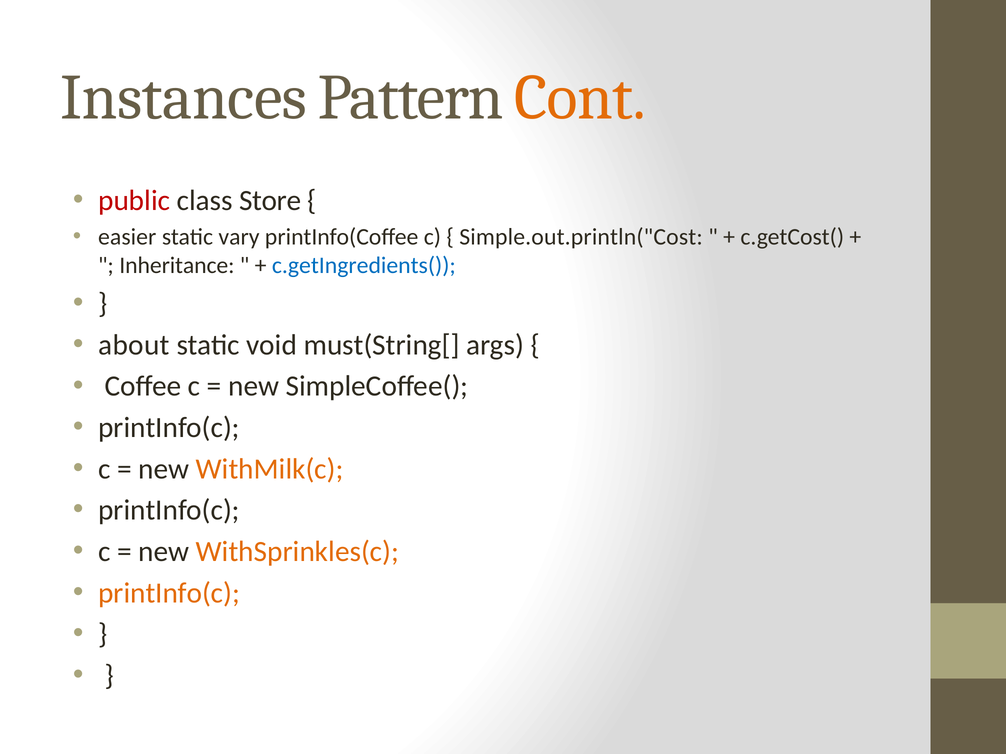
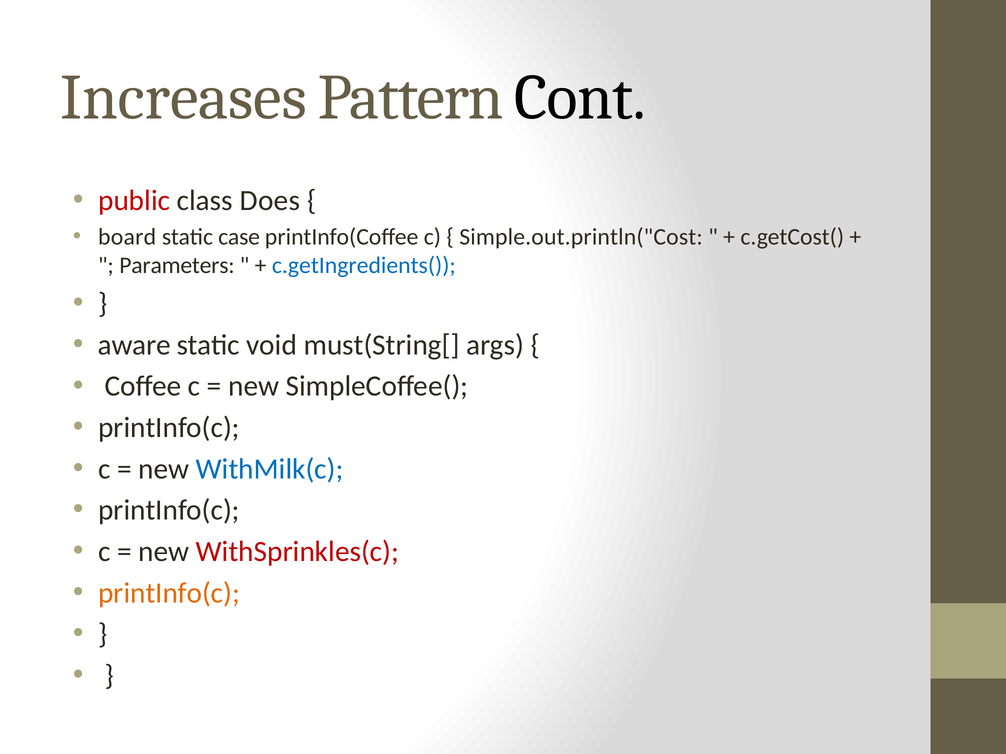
Instances: Instances -> Increases (184, 98)
Cont colour: orange -> black (580, 98)
Store: Store -> Does (270, 201)
easier: easier -> board (127, 237)
vary: vary -> case (239, 237)
Inheritance: Inheritance -> Parameters (177, 265)
about: about -> aware (134, 345)
WithMilk(c colour: orange -> blue (270, 469)
WithSprinkles(c colour: orange -> red (297, 552)
